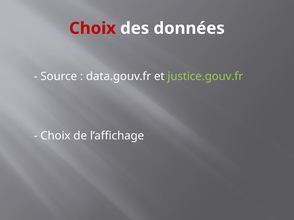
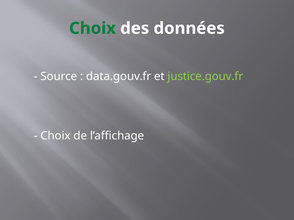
Choix colour: red -> green (92, 28)
